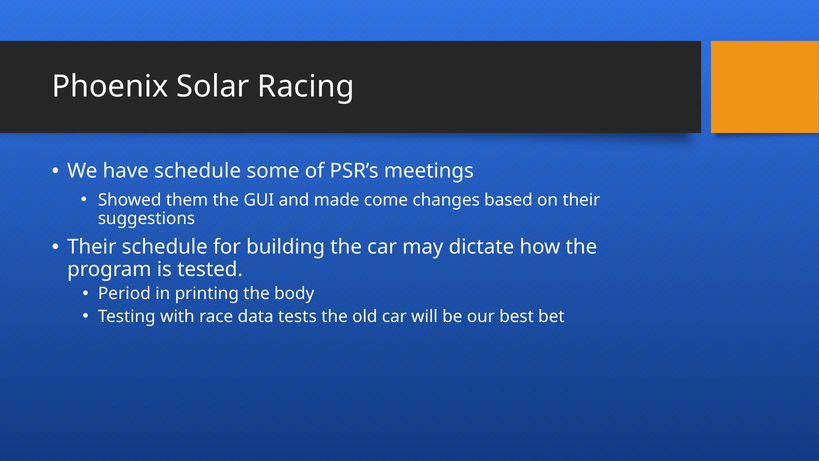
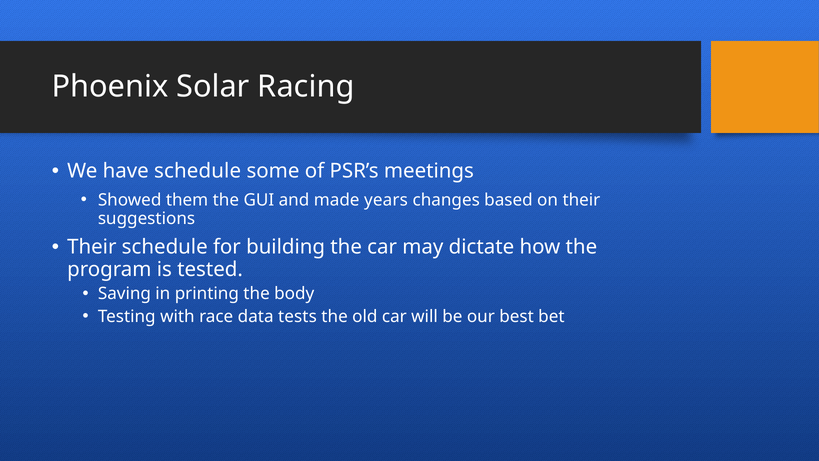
come: come -> years (386, 200)
Period: Period -> Saving (124, 294)
